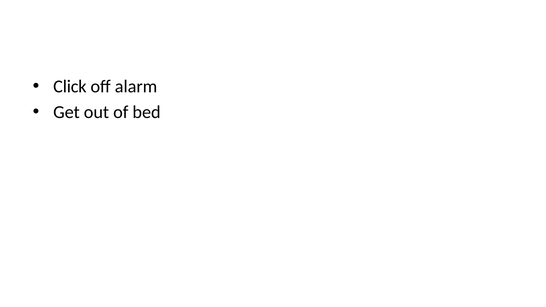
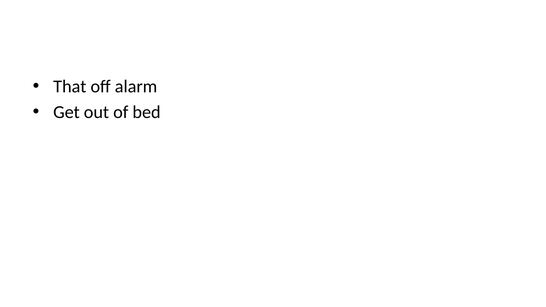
Click: Click -> That (70, 87)
